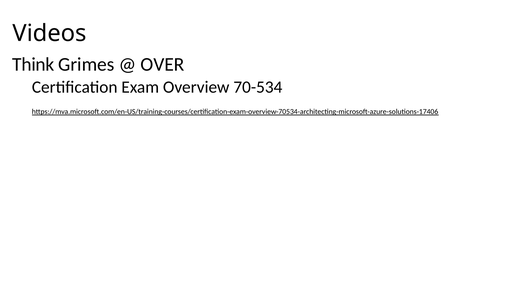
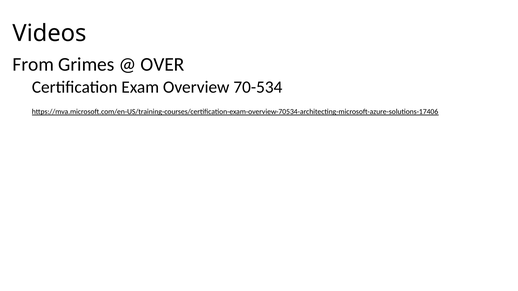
Think: Think -> From (33, 65)
